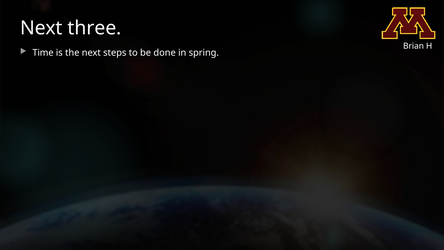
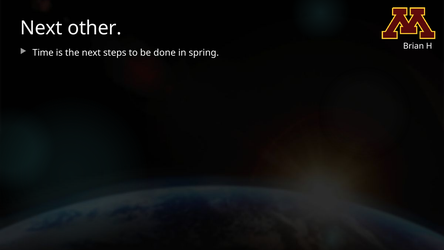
three: three -> other (95, 28)
